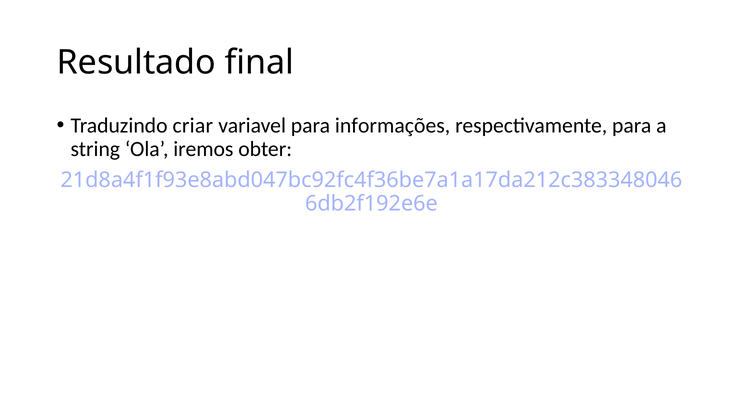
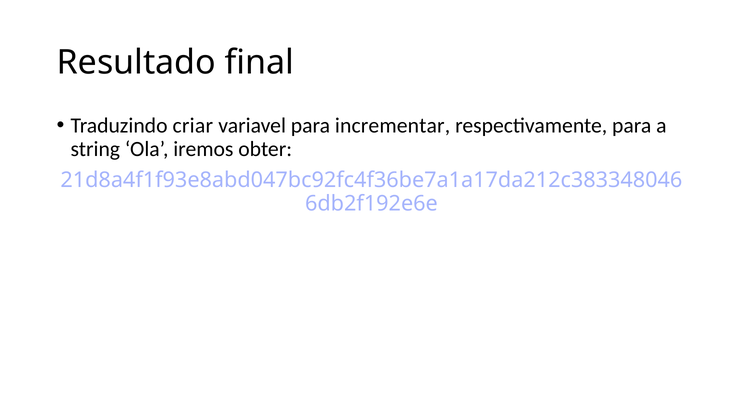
informações: informações -> incrementar (393, 126)
